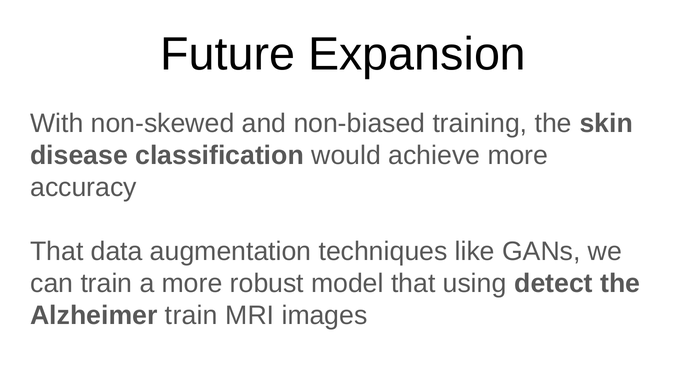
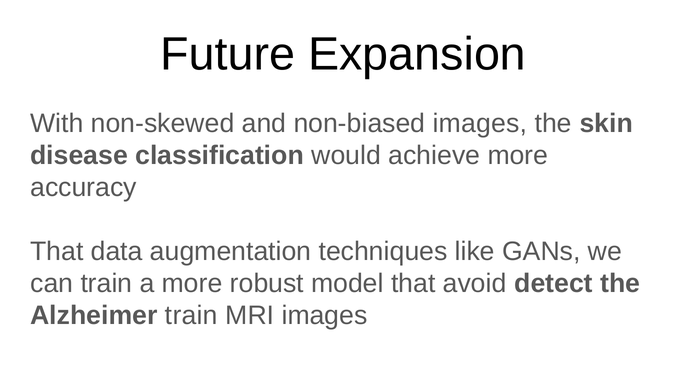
non-biased training: training -> images (480, 124)
using: using -> avoid (475, 283)
